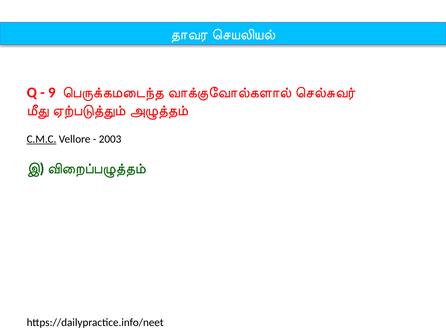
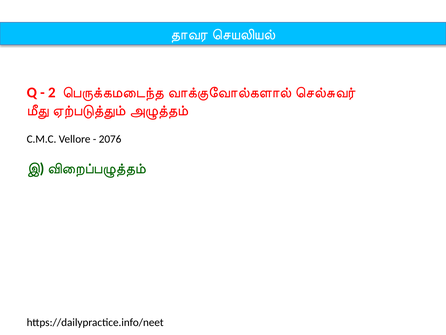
9: 9 -> 2 (52, 92)
C.M.C underline: present -> none (42, 139)
2003: 2003 -> 2076 (110, 139)
